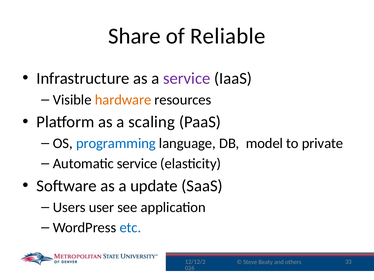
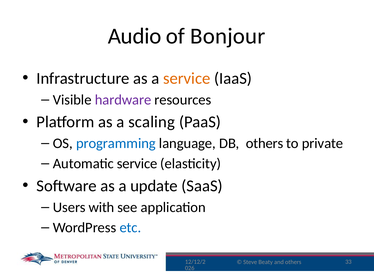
Share: Share -> Audio (135, 36)
Reliable: Reliable -> Bonjour (228, 36)
service colour: purple -> orange (187, 78)
hardware colour: orange -> purple (123, 100)
DB model: model -> others (264, 144)
user: user -> with (101, 208)
